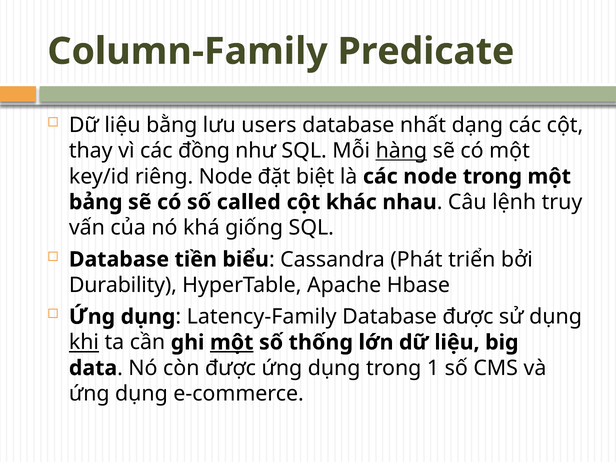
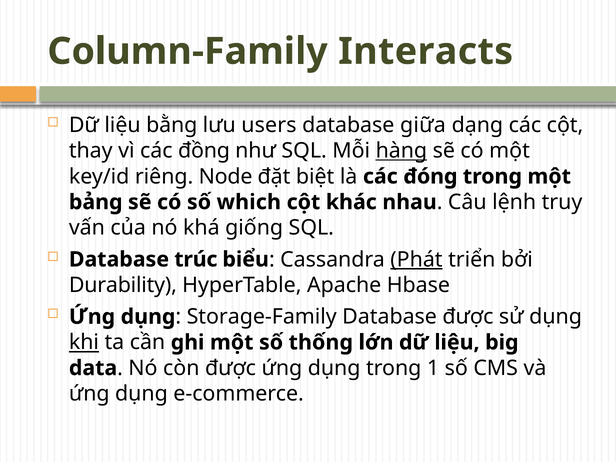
Predicate: Predicate -> Interacts (426, 51)
nhất: nhất -> giữa (423, 125)
các node: node -> đóng (430, 176)
called: called -> which (249, 202)
tiền: tiền -> trúc (196, 259)
Phát underline: none -> present (416, 259)
Latency-Family: Latency-Family -> Storage-Family (262, 317)
một underline: present -> none (232, 342)
